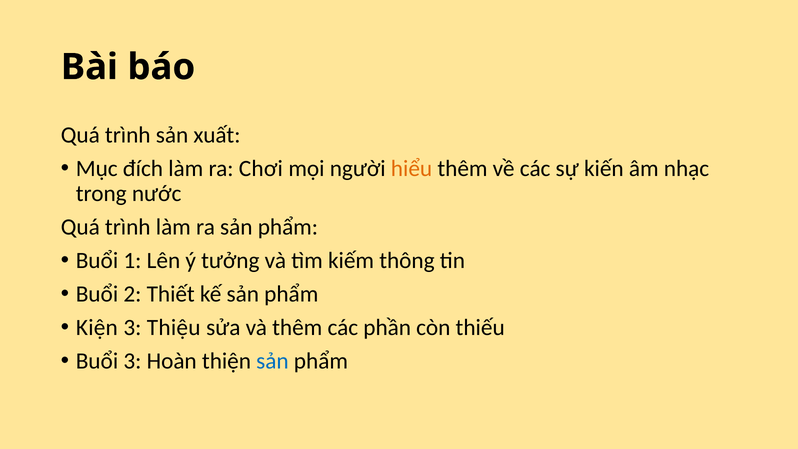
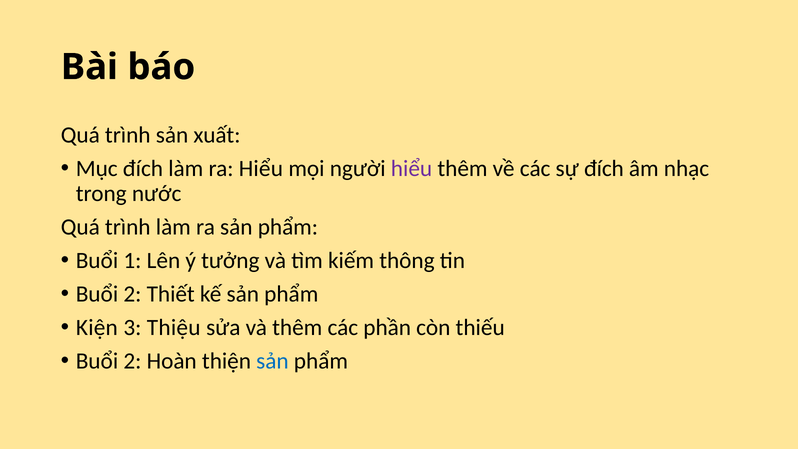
ra Chơi: Chơi -> Hiểu (261, 168)
hiểu colour: orange -> purple (412, 168)
sự kiến: kiến -> đích (604, 168)
3: 3 -> 2 (132, 361)
